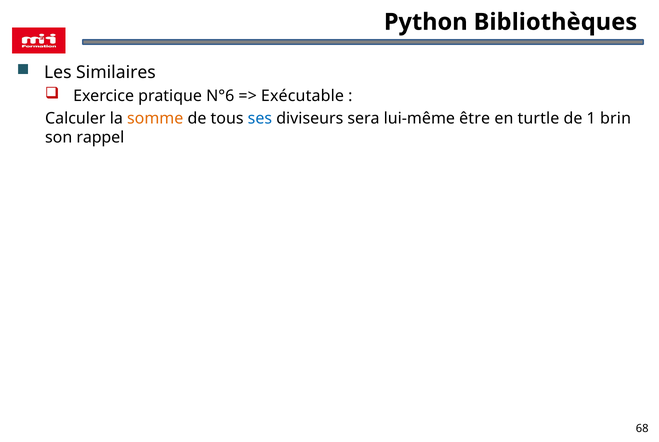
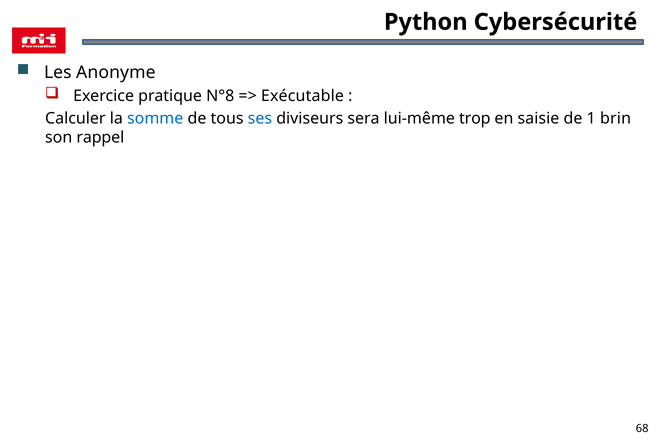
Bibliothèques: Bibliothèques -> Cybersécurité (555, 22)
Similaires: Similaires -> Anonyme (116, 73)
N°6: N°6 -> N°8 (220, 96)
somme colour: orange -> blue (155, 118)
être: être -> trop (475, 118)
turtle: turtle -> saisie (538, 118)
